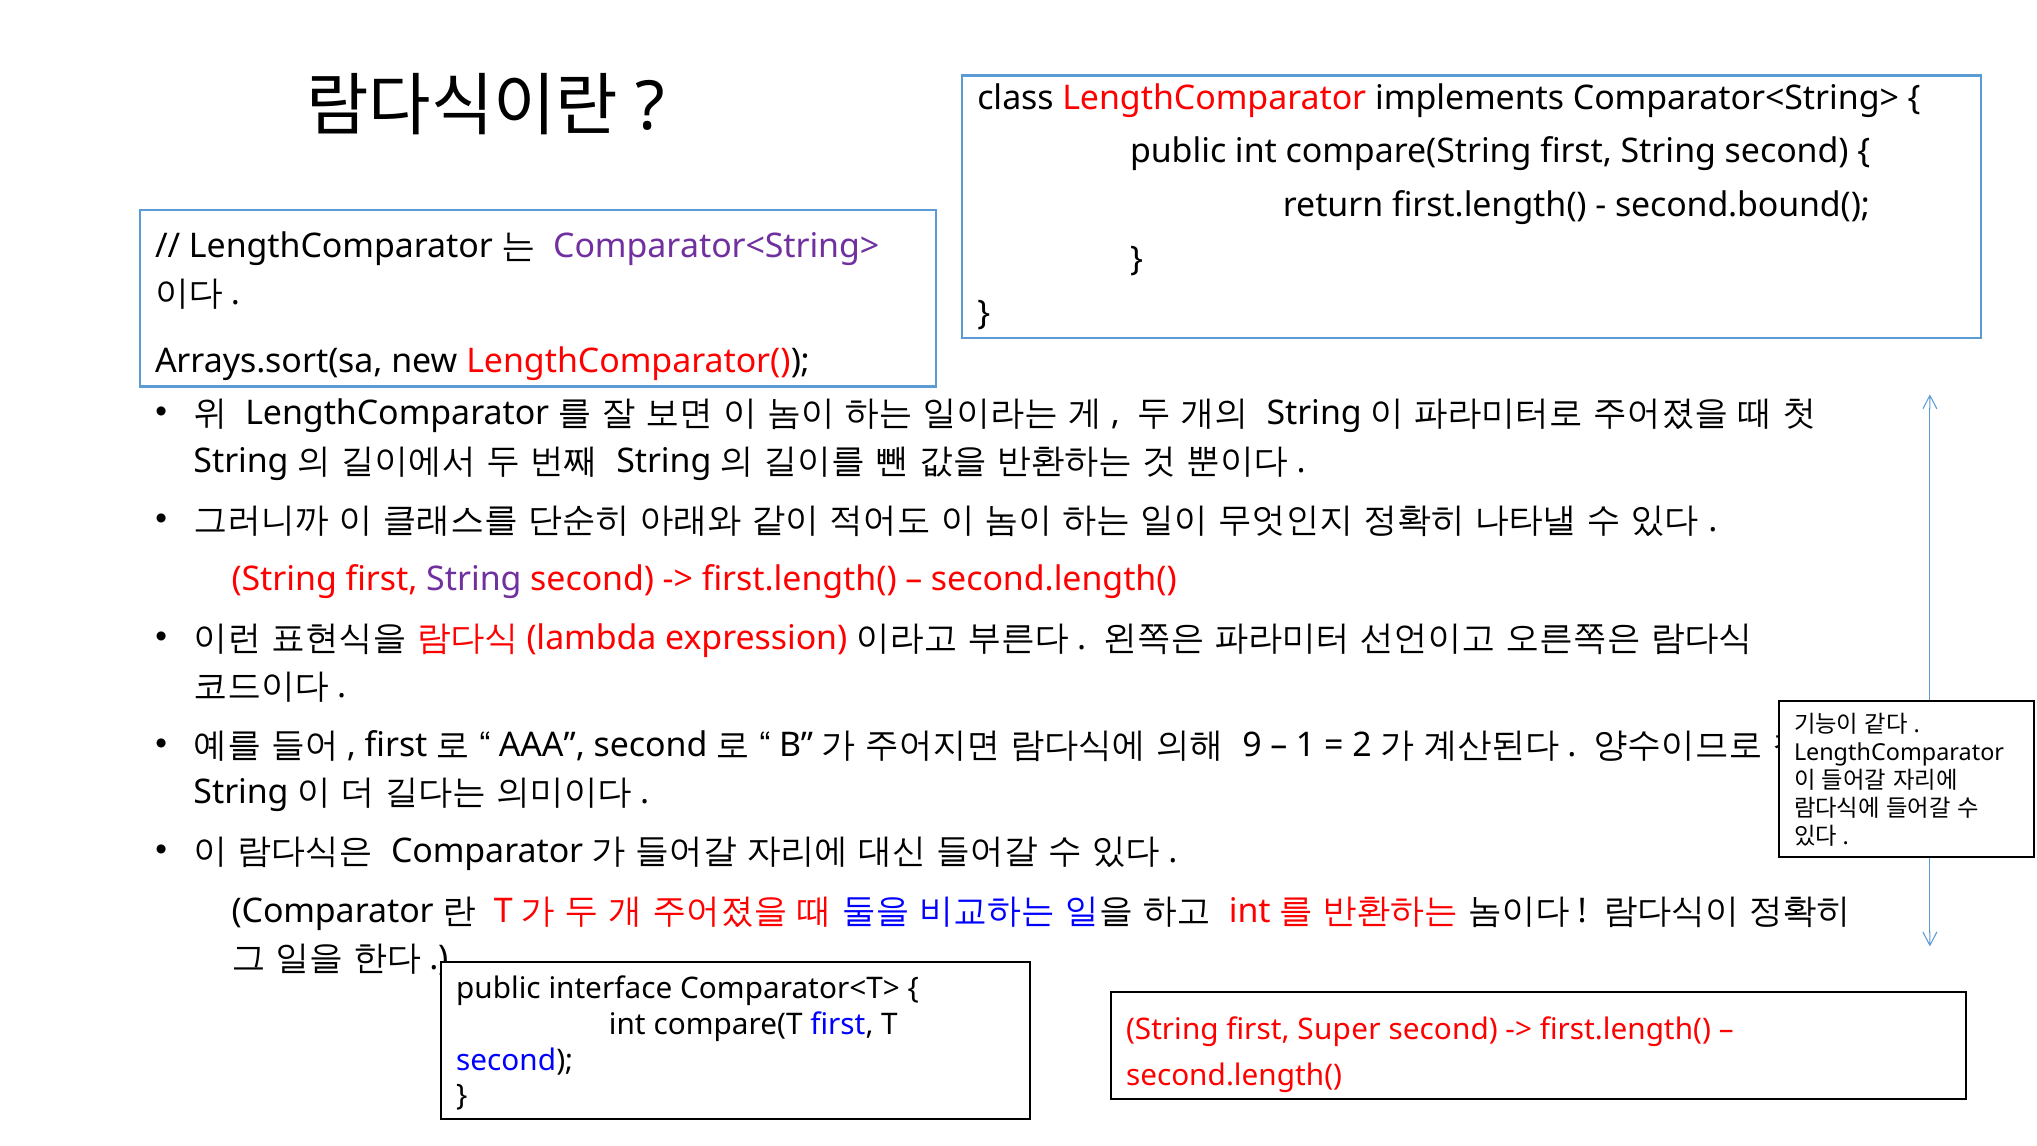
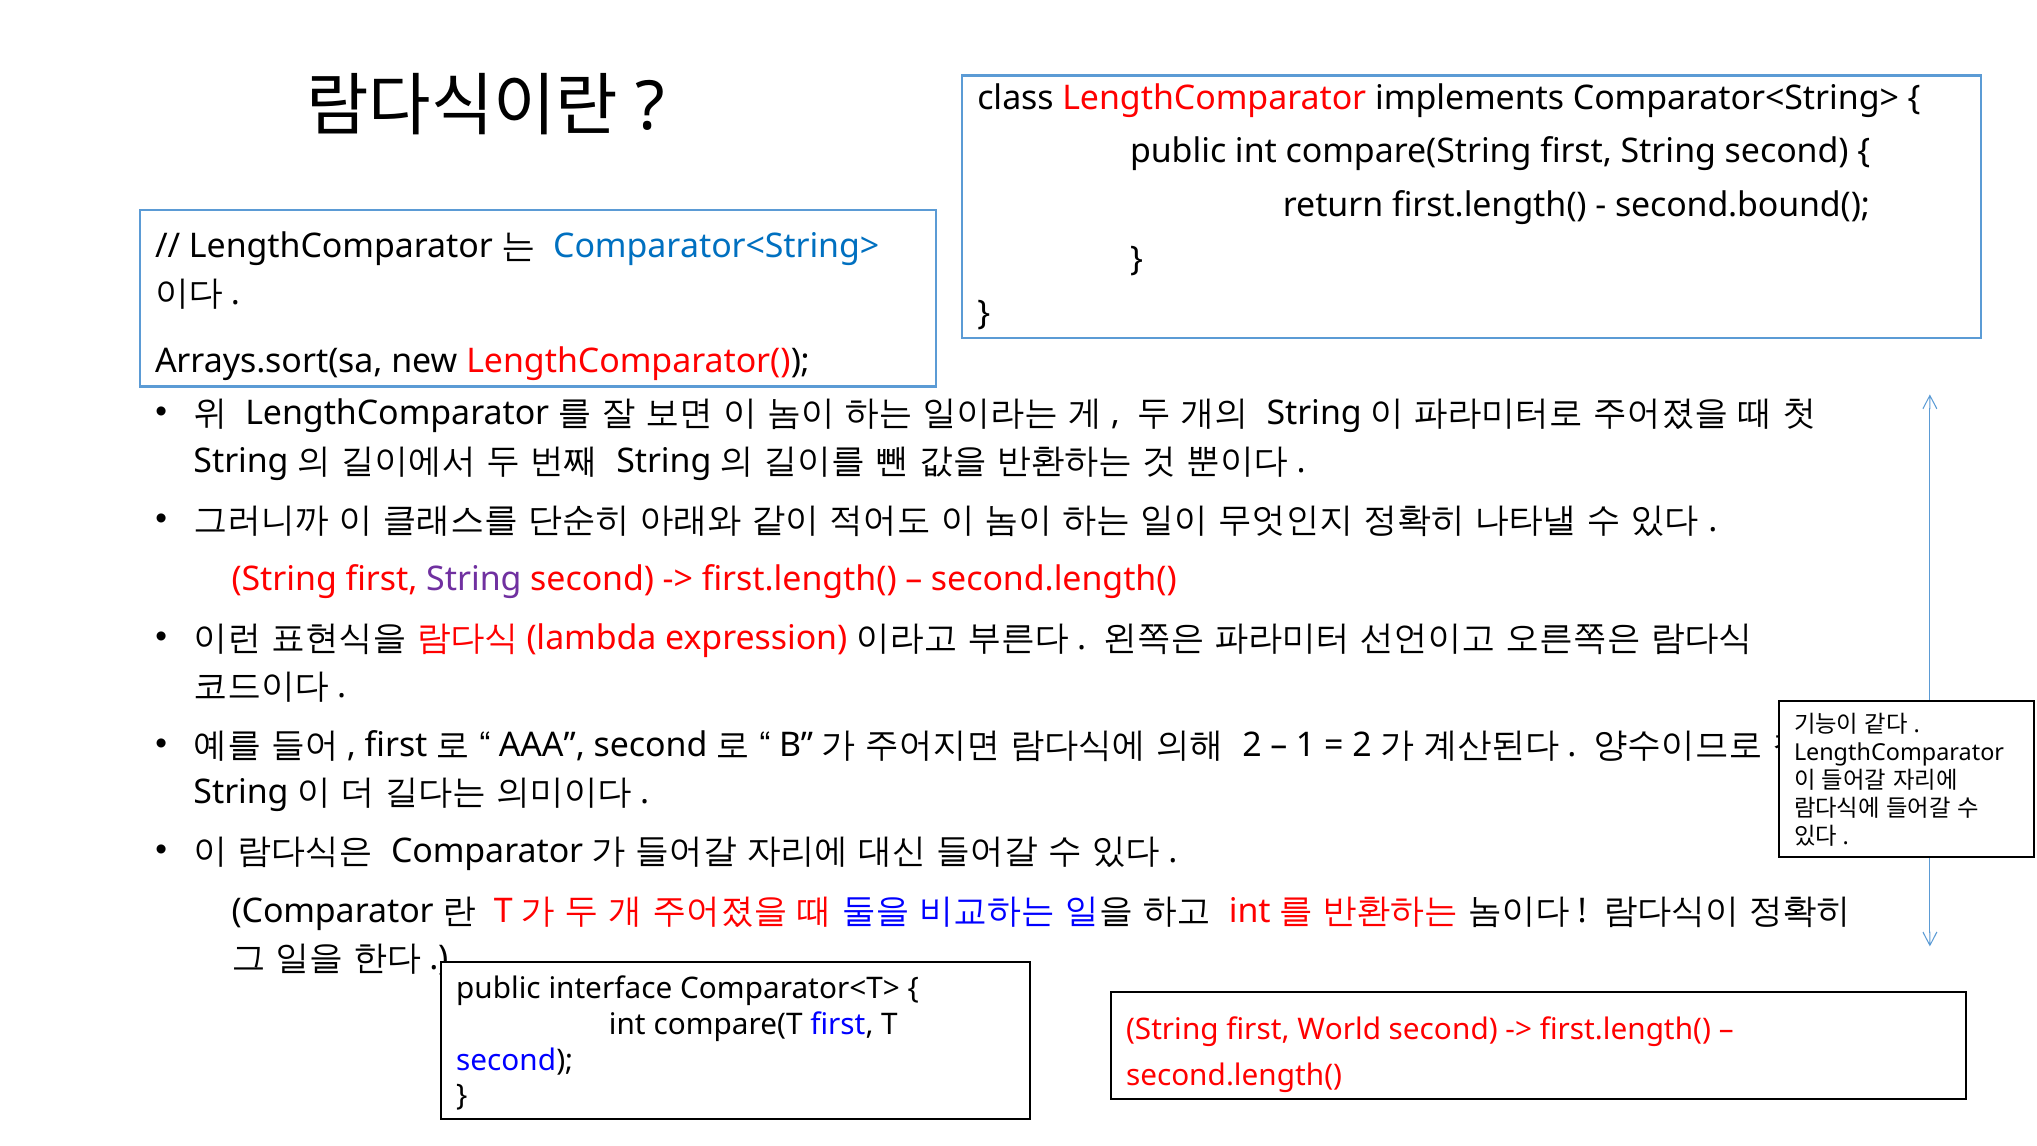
Comparator<String> colour: purple -> blue (716, 246)
9: 9 -> 2 (1252, 745)
Super: Super -> World (1339, 1030)
